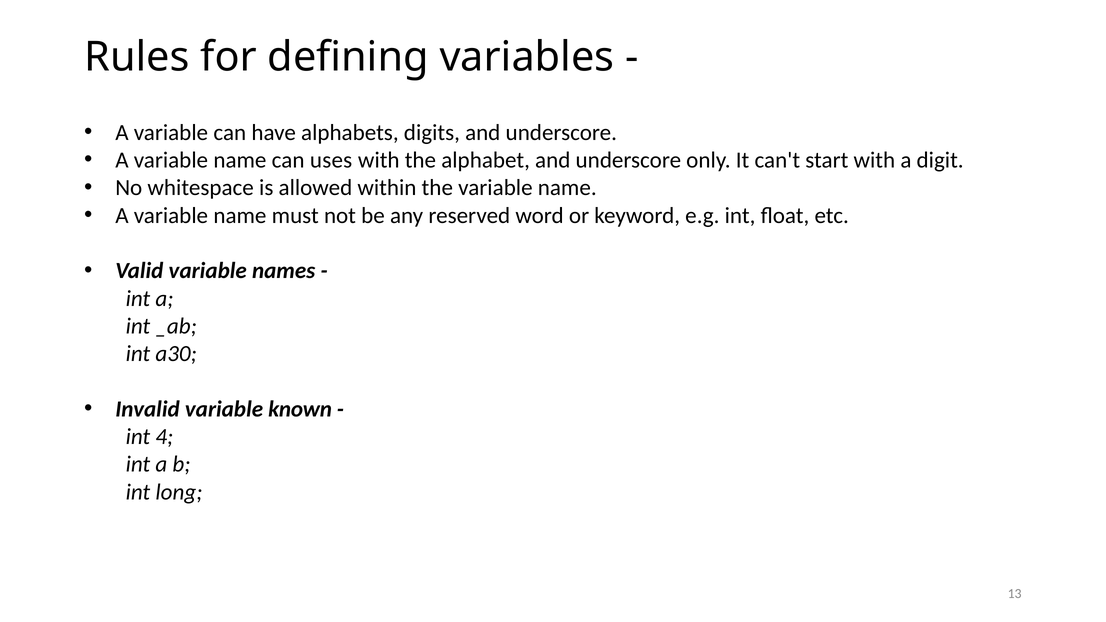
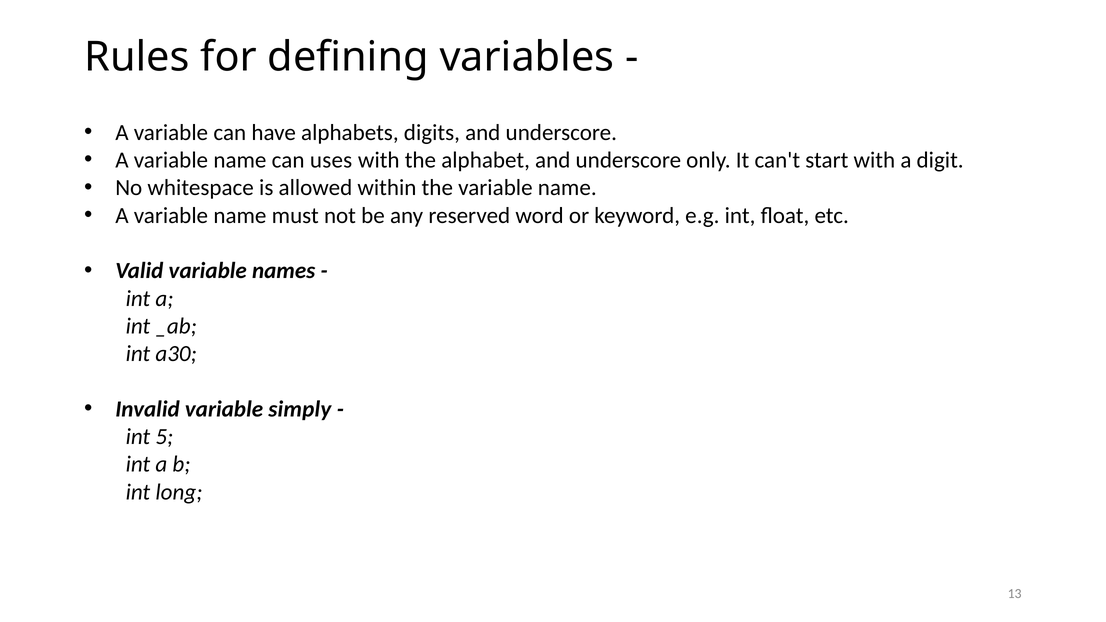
known: known -> simply (300, 409)
4: 4 -> 5 (164, 437)
